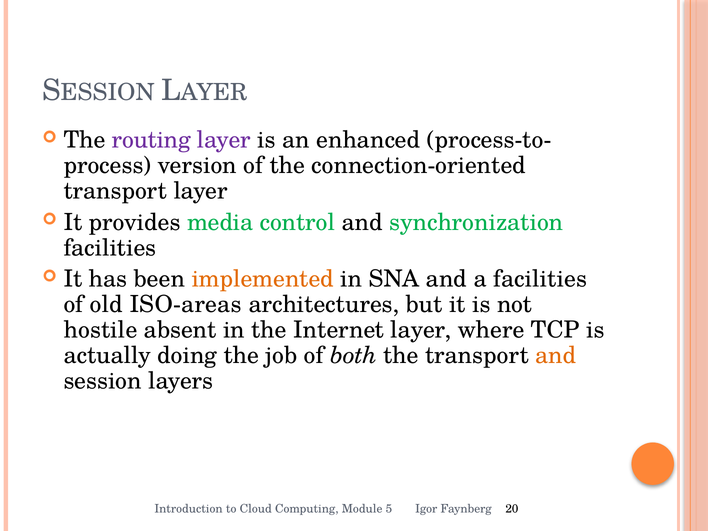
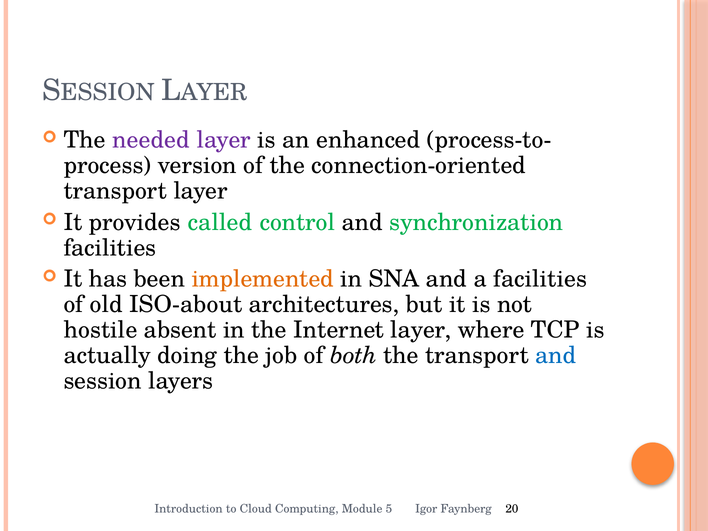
routing: routing -> needed (151, 140)
media: media -> called (220, 222)
ISO-areas: ISO-areas -> ISO-about (186, 305)
and colour: orange -> blue (556, 356)
